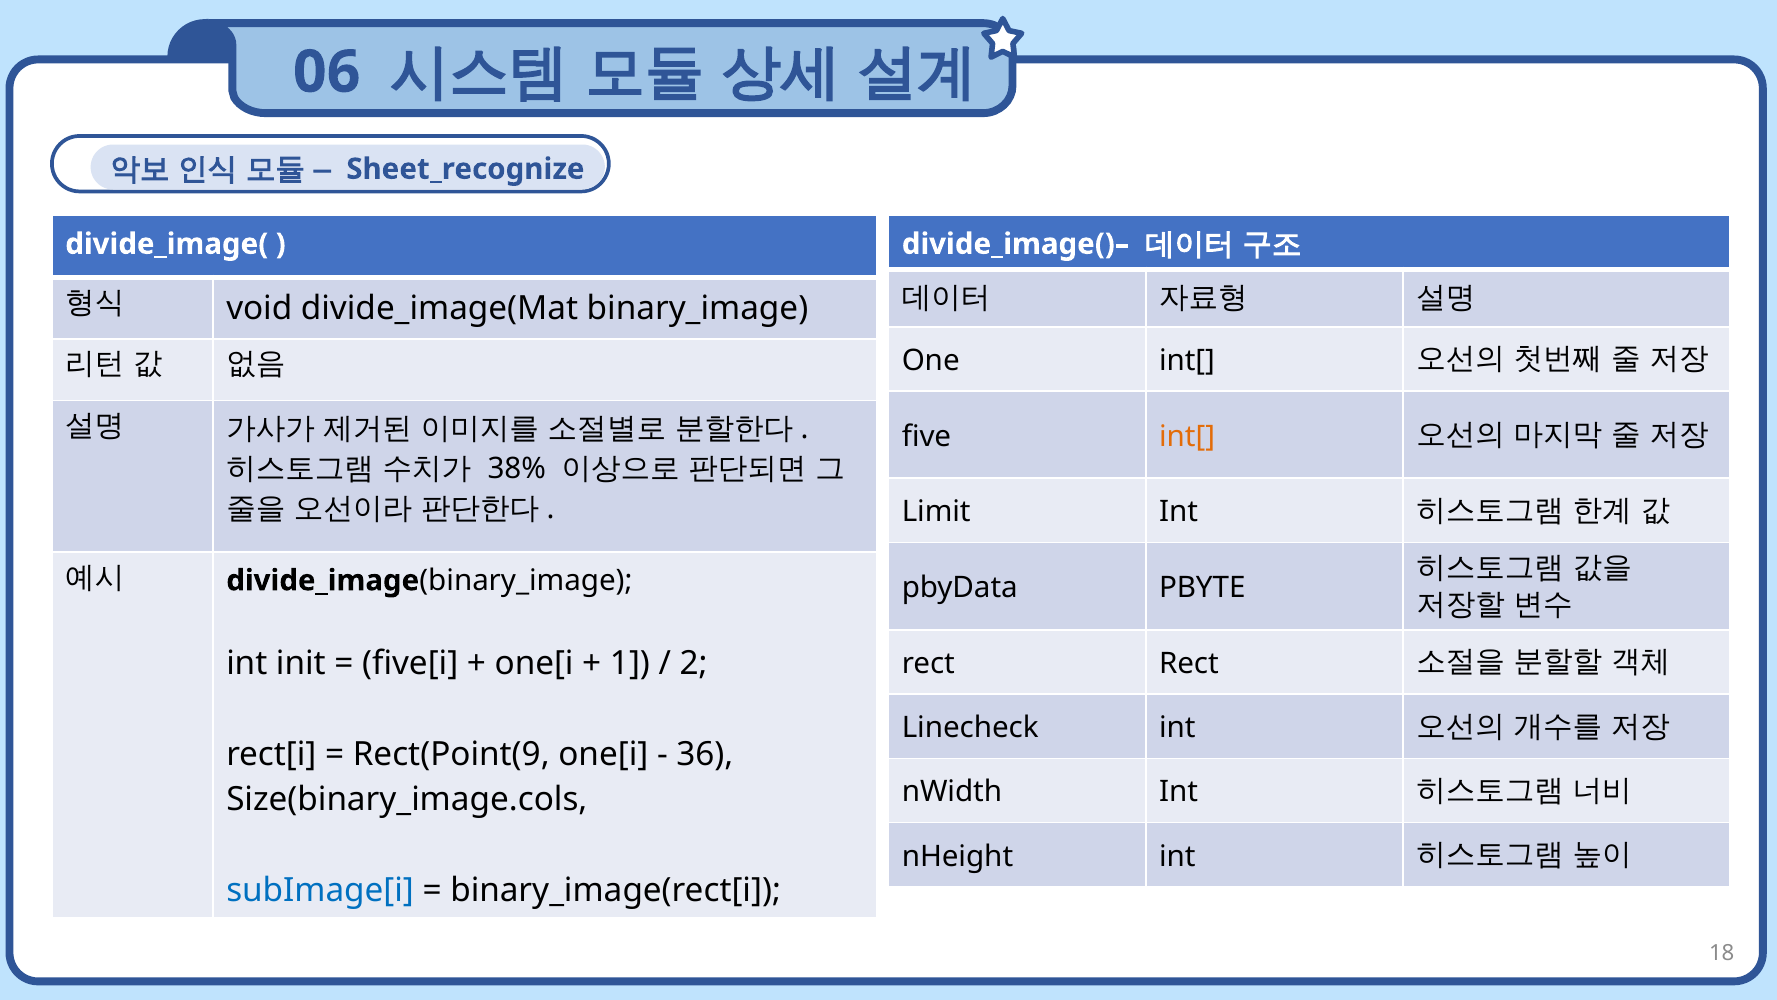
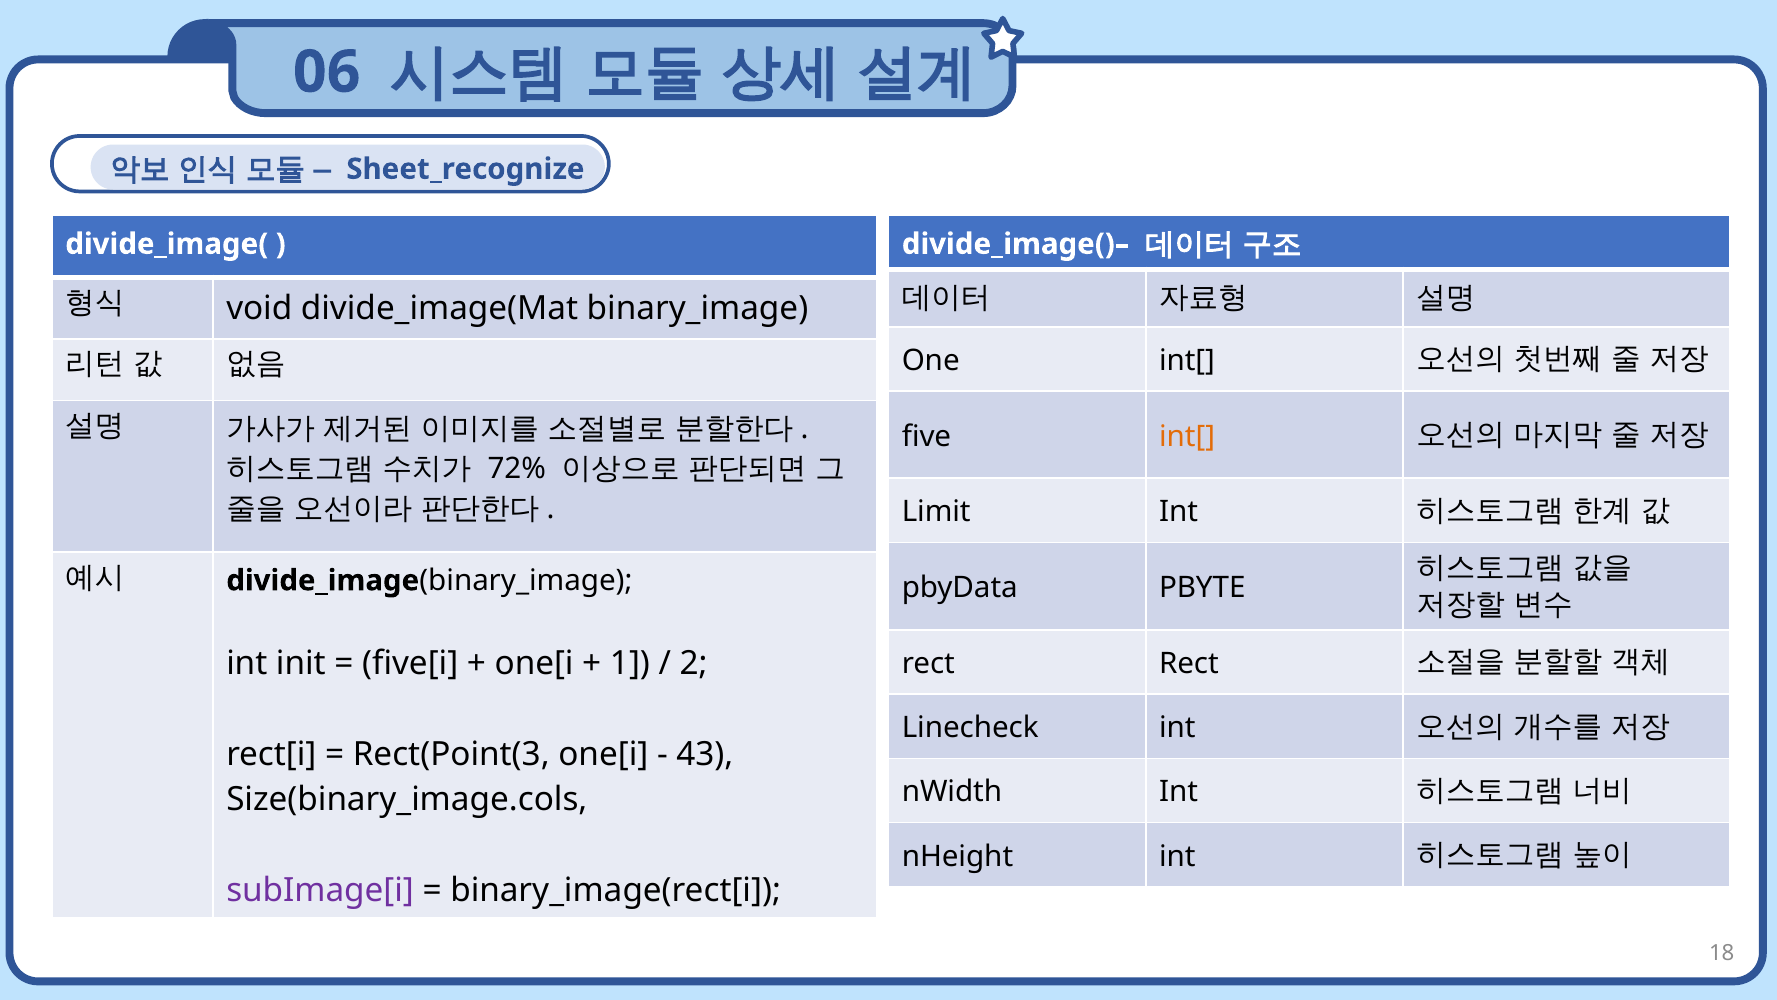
38%: 38% -> 72% (517, 469)
Rect(Point(9: Rect(Point(9 -> Rect(Point(3 (451, 754)
36: 36 -> 43 (705, 754)
subImage[i colour: blue -> purple (320, 890)
